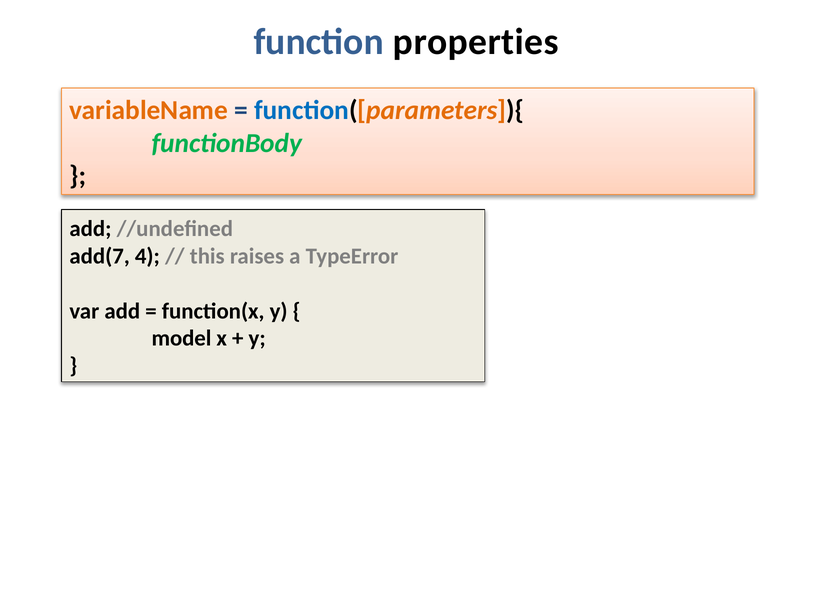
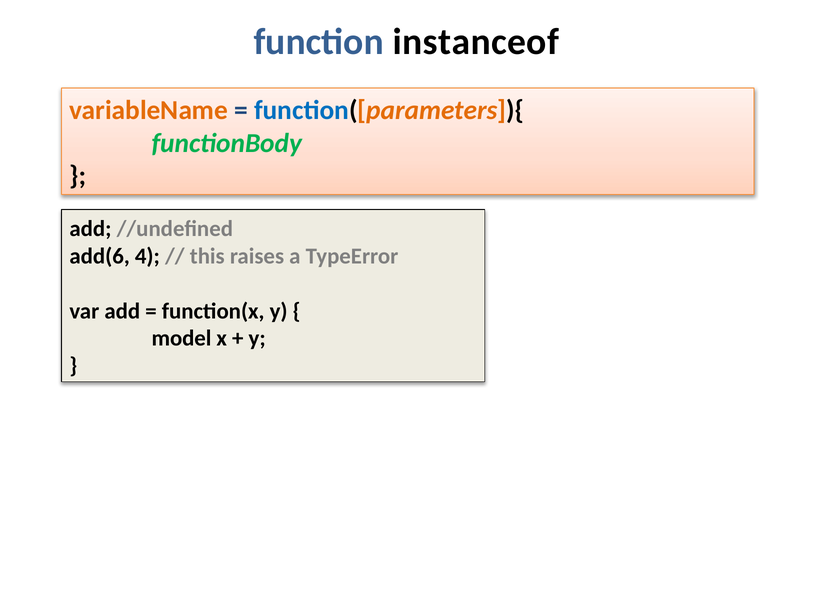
properties: properties -> instanceof (476, 42)
add(7: add(7 -> add(6 (100, 257)
